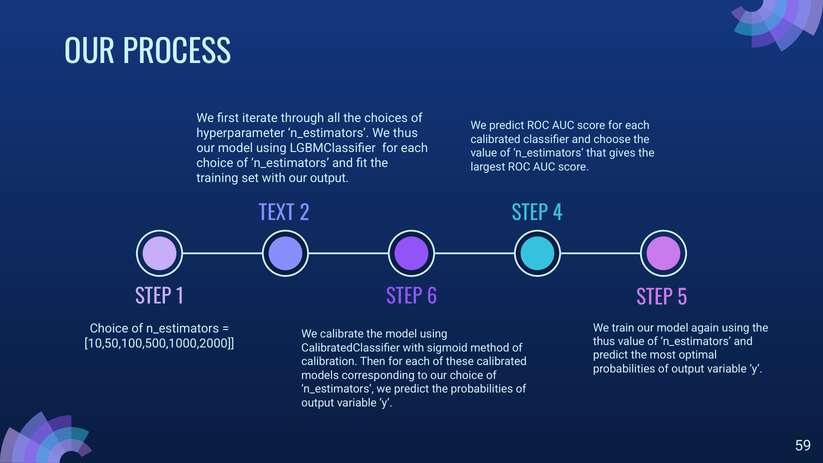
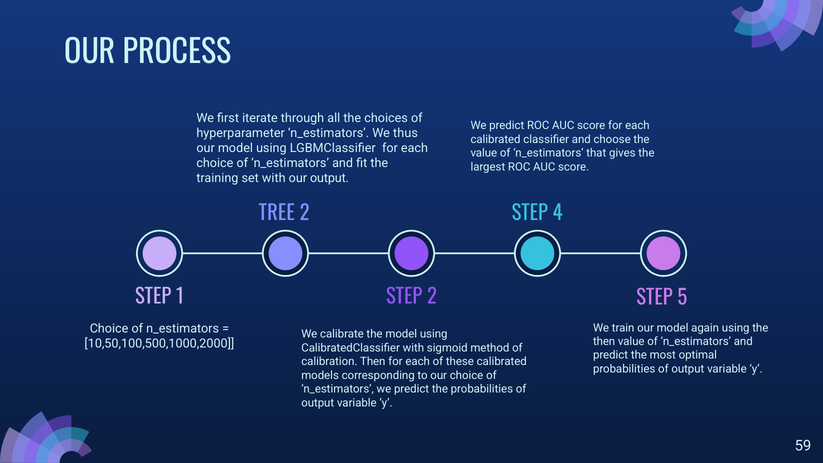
TEXT: TEXT -> TREE (277, 213)
STEP 6: 6 -> 2 (432, 297)
thus: thus -> then (604, 341)
